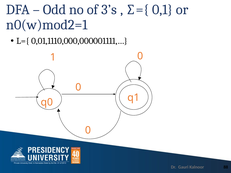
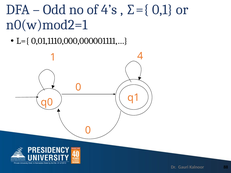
3’s: 3’s -> 4’s (109, 10)
1 0: 0 -> 4 (140, 56)
